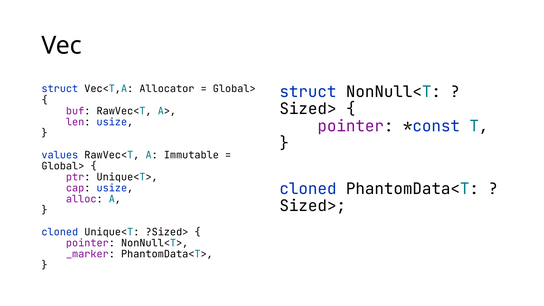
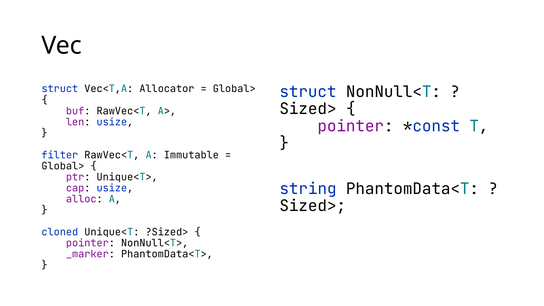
values: values -> filter (60, 155)
cloned: cloned -> string (308, 189)
